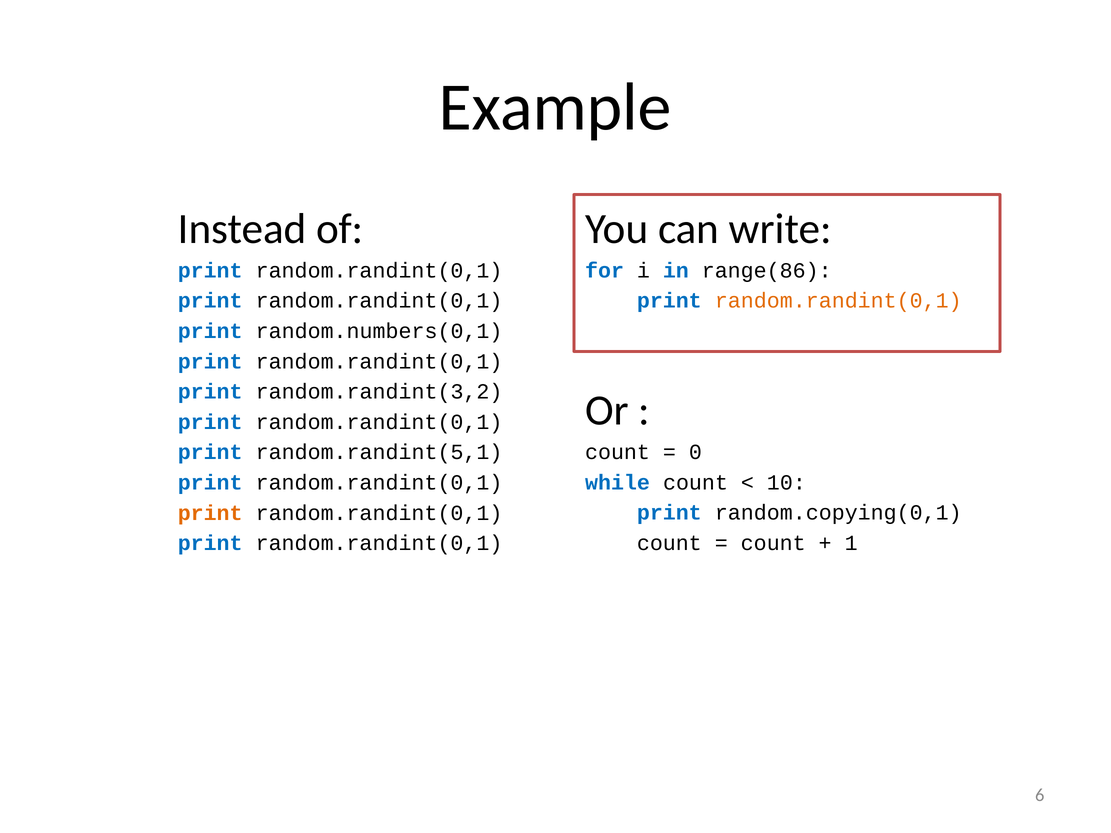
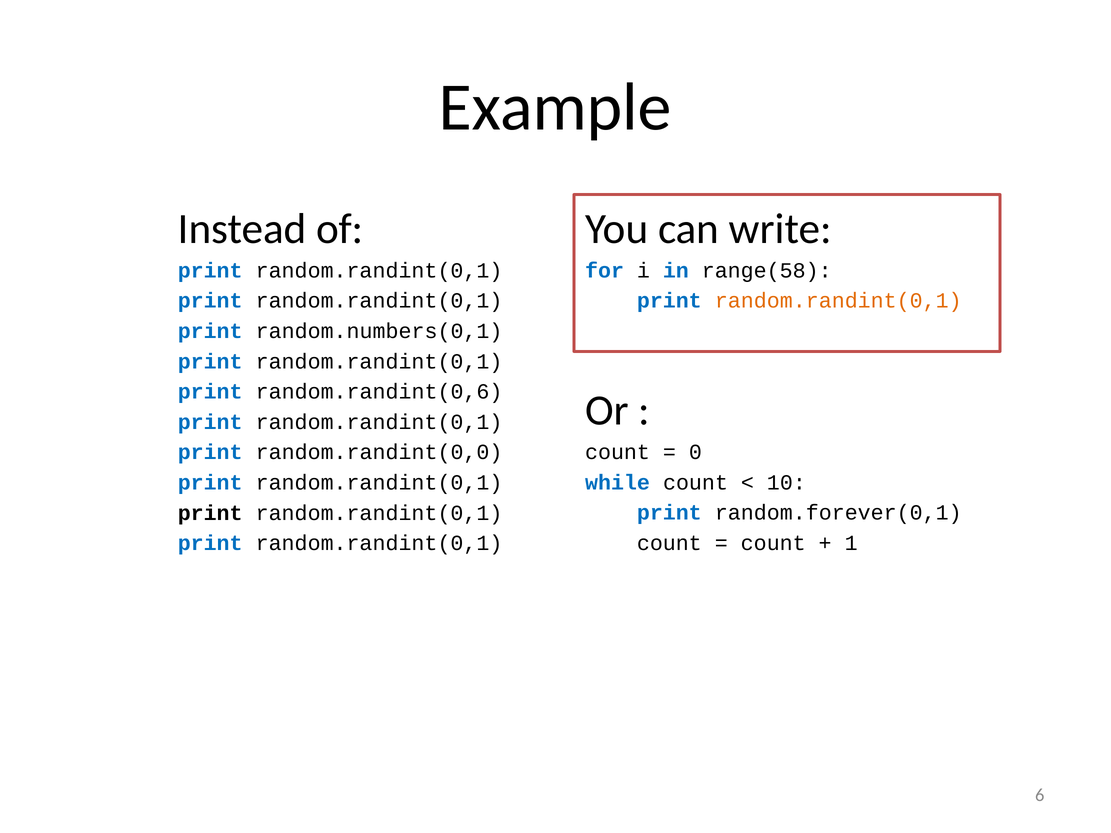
range(86: range(86 -> range(58 (767, 271)
random.randint(3,2: random.randint(3,2 -> random.randint(0,6 (379, 392)
random.randint(5,1: random.randint(5,1 -> random.randint(0,0 (379, 452)
random.copying(0,1: random.copying(0,1 -> random.forever(0,1 (838, 513)
print colour: orange -> black (210, 513)
